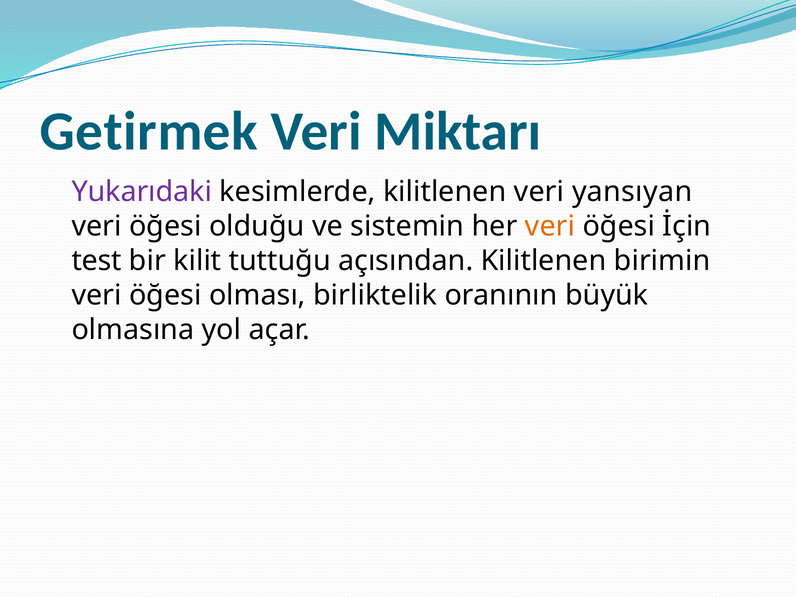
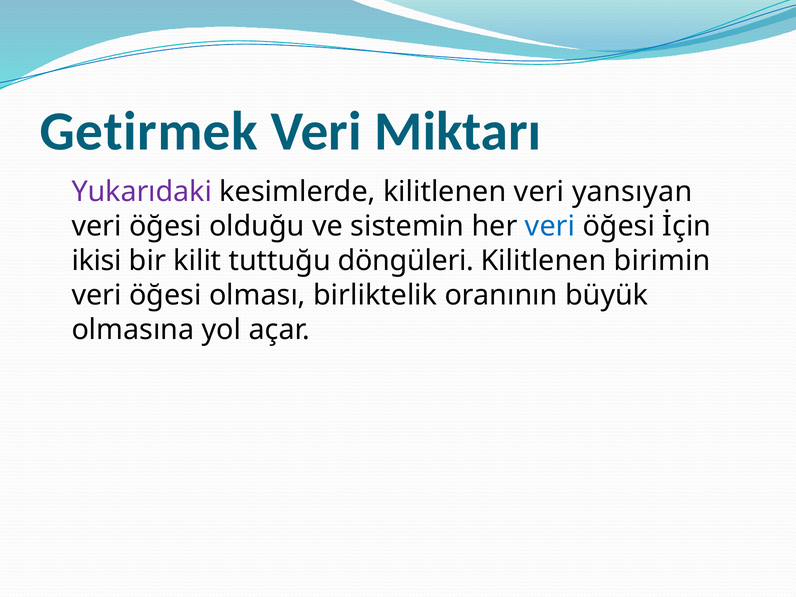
veri colour: orange -> blue (550, 226)
test: test -> ikisi (97, 261)
açısından: açısından -> döngüleri (406, 261)
